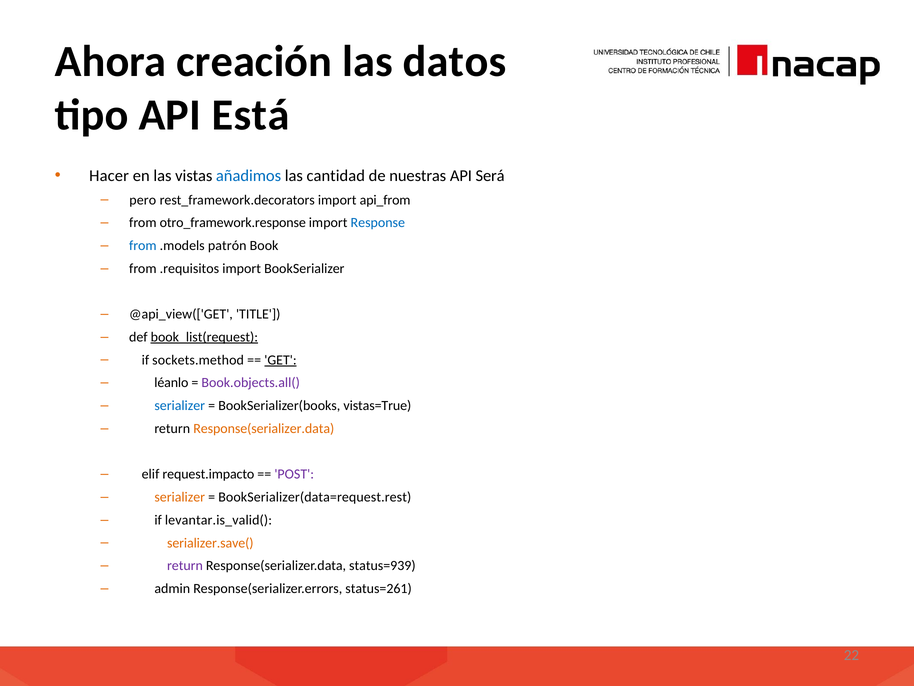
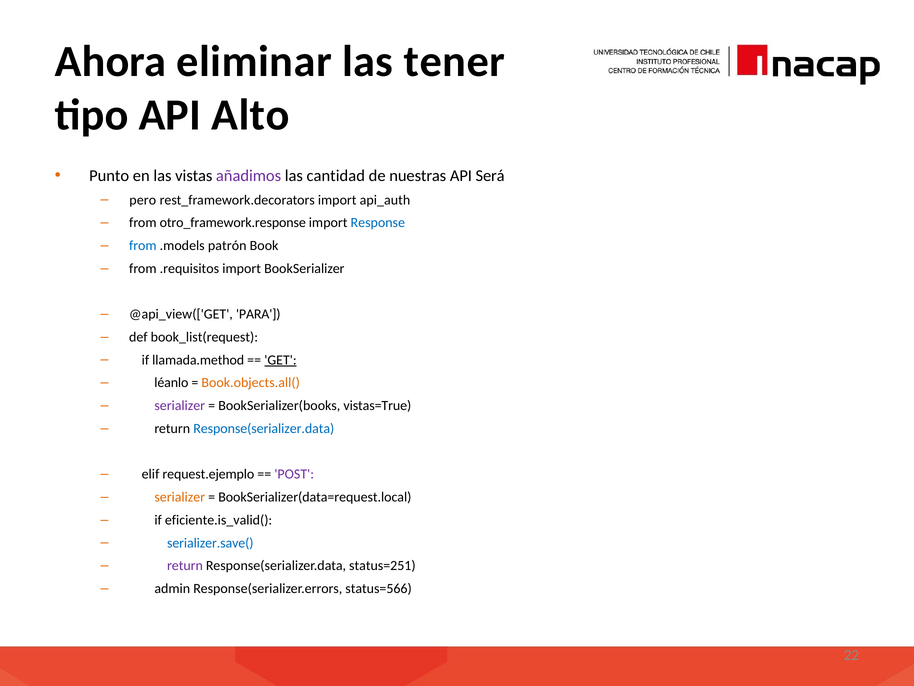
creación: creación -> eliminar (254, 62)
datos: datos -> tener (454, 62)
Está: Está -> Alto (250, 115)
Hacer: Hacer -> Punto (109, 176)
añadimos colour: blue -> purple (249, 176)
api_from: api_from -> api_auth (385, 200)
TITLE: TITLE -> PARA (258, 314)
book_list(request underline: present -> none (204, 337)
sockets.method: sockets.method -> llamada.method (198, 360)
Book.objects.all( colour: purple -> orange (251, 383)
serializer colour: blue -> purple (180, 405)
Response(serializer.data colour: orange -> blue (264, 428)
request.impacto: request.impacto -> request.ejemplo (208, 474)
BookSerializer(data=request.rest: BookSerializer(data=request.rest -> BookSerializer(data=request.local (315, 497)
levantar.is_valid(: levantar.is_valid( -> eficiente.is_valid( (219, 520)
serializer.save( colour: orange -> blue (210, 543)
status=939: status=939 -> status=251 (382, 565)
status=261: status=261 -> status=566 (379, 588)
